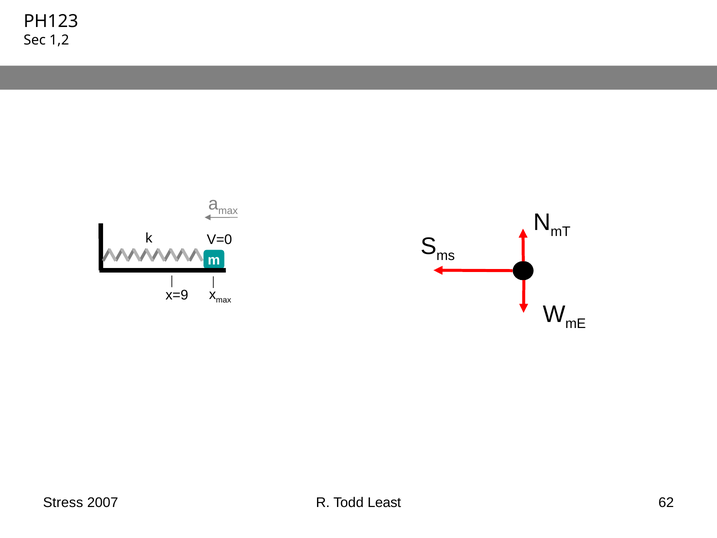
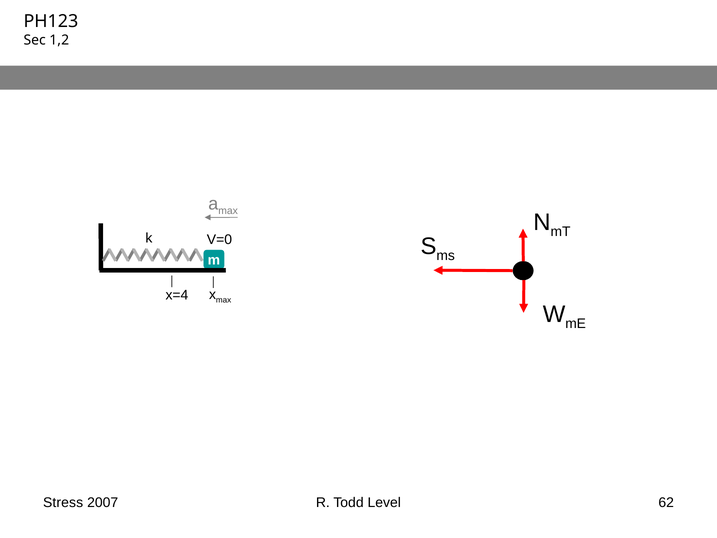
x=9: x=9 -> x=4 (177, 295)
Least: Least -> Level (384, 503)
